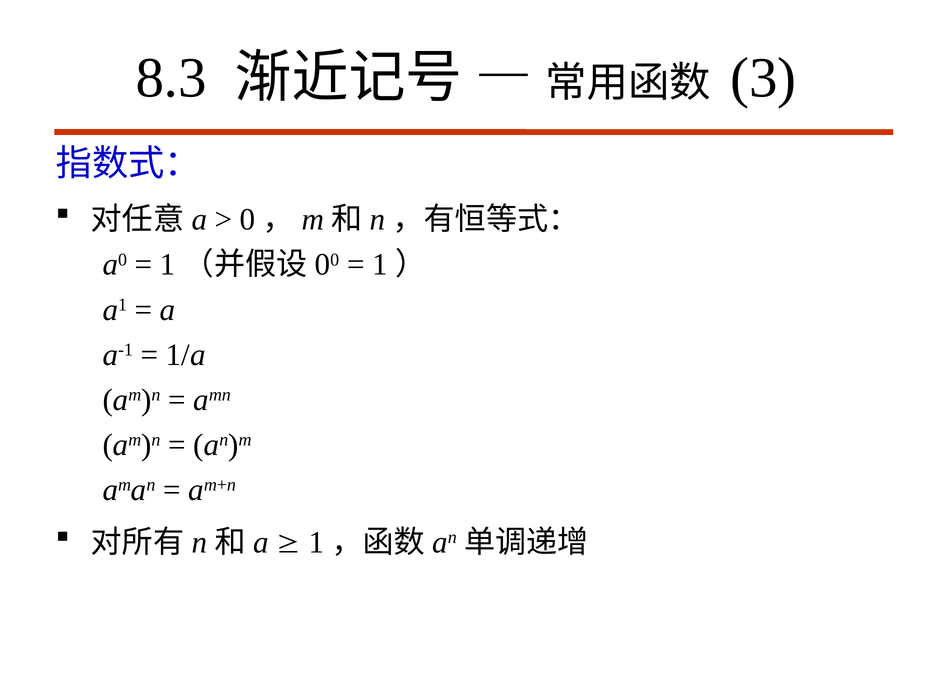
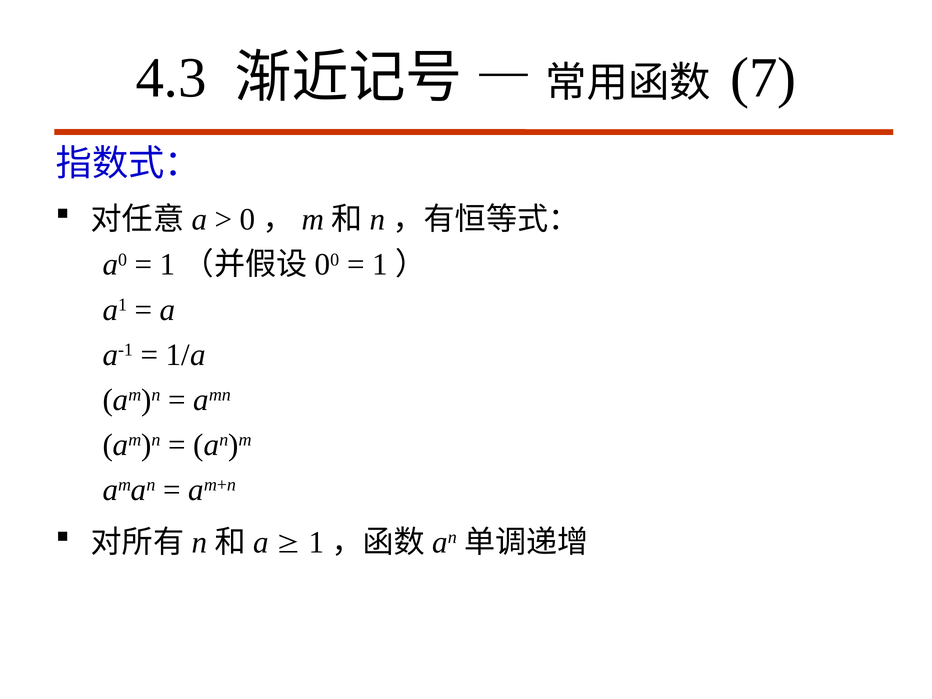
8.3: 8.3 -> 4.3 (171, 78)
3: 3 -> 7 (763, 78)
